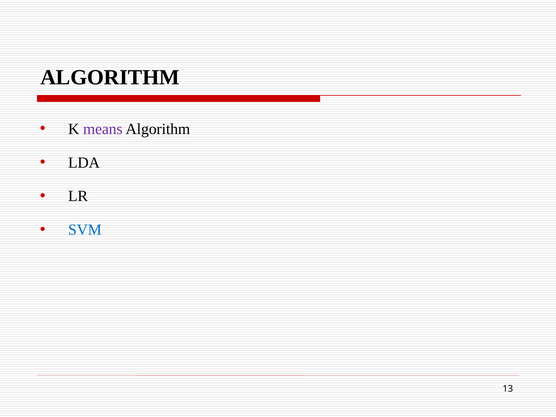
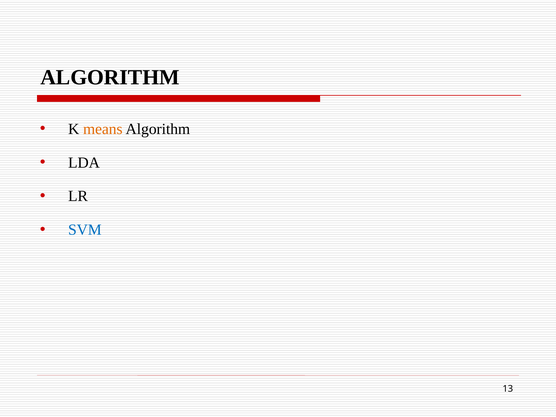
means colour: purple -> orange (103, 129)
